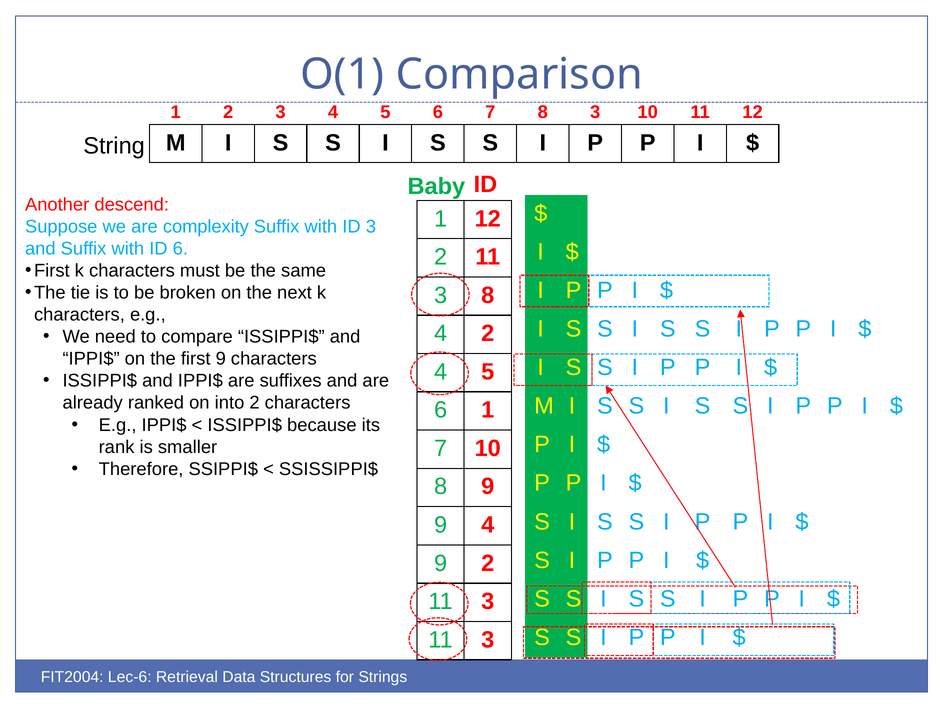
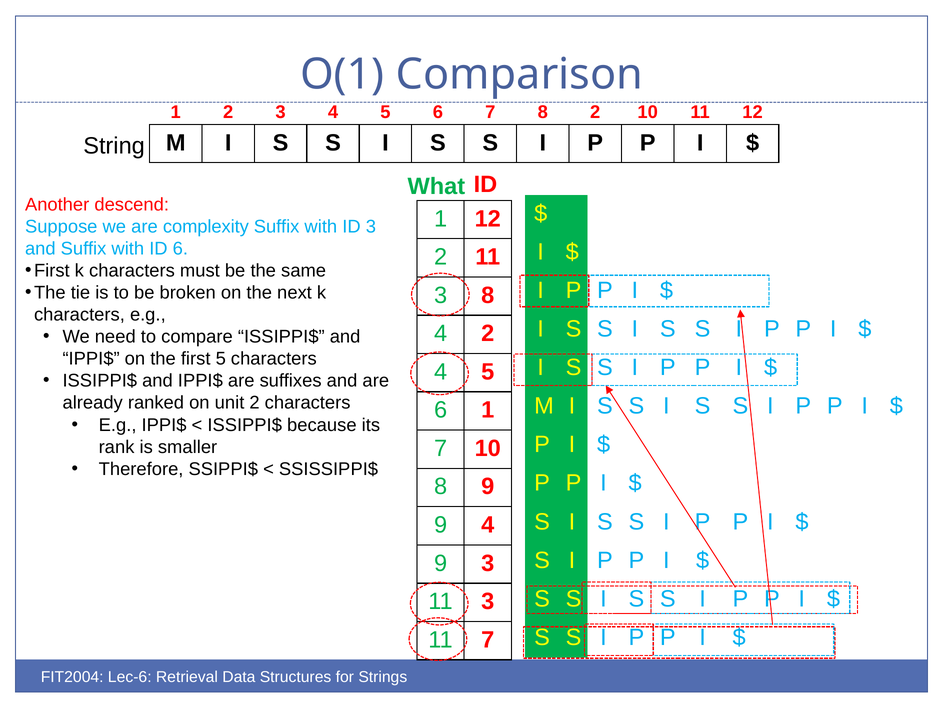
8 3: 3 -> 2 (595, 112)
Baby: Baby -> What (436, 186)
first 9: 9 -> 5 (221, 359)
into: into -> unit (230, 403)
9 2: 2 -> 3 (488, 563)
3: 3 -> 7 (488, 640)
